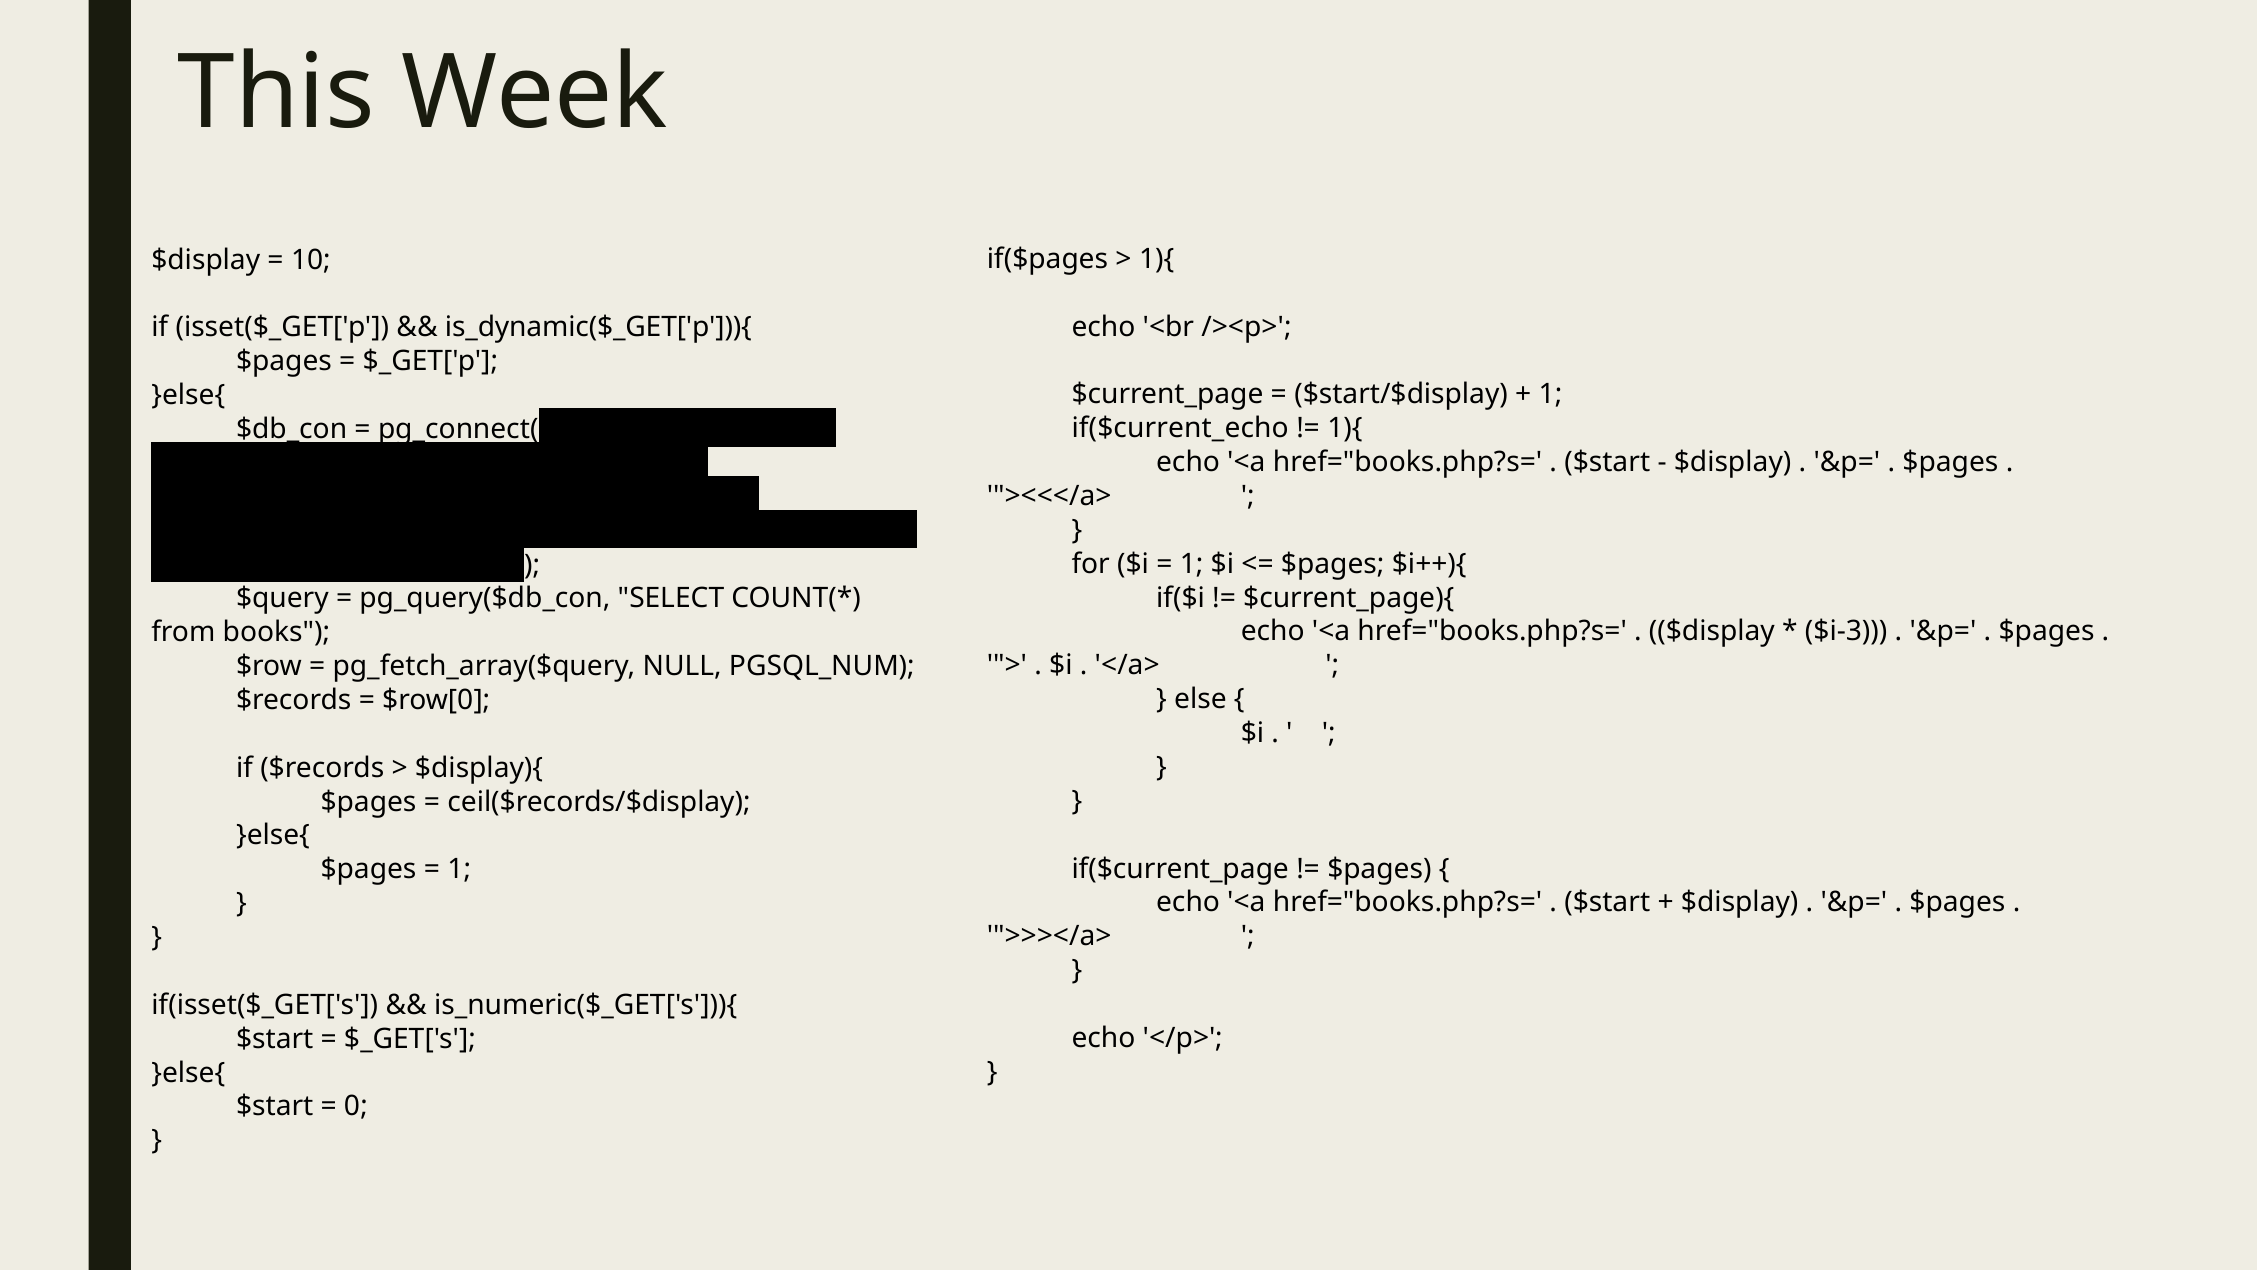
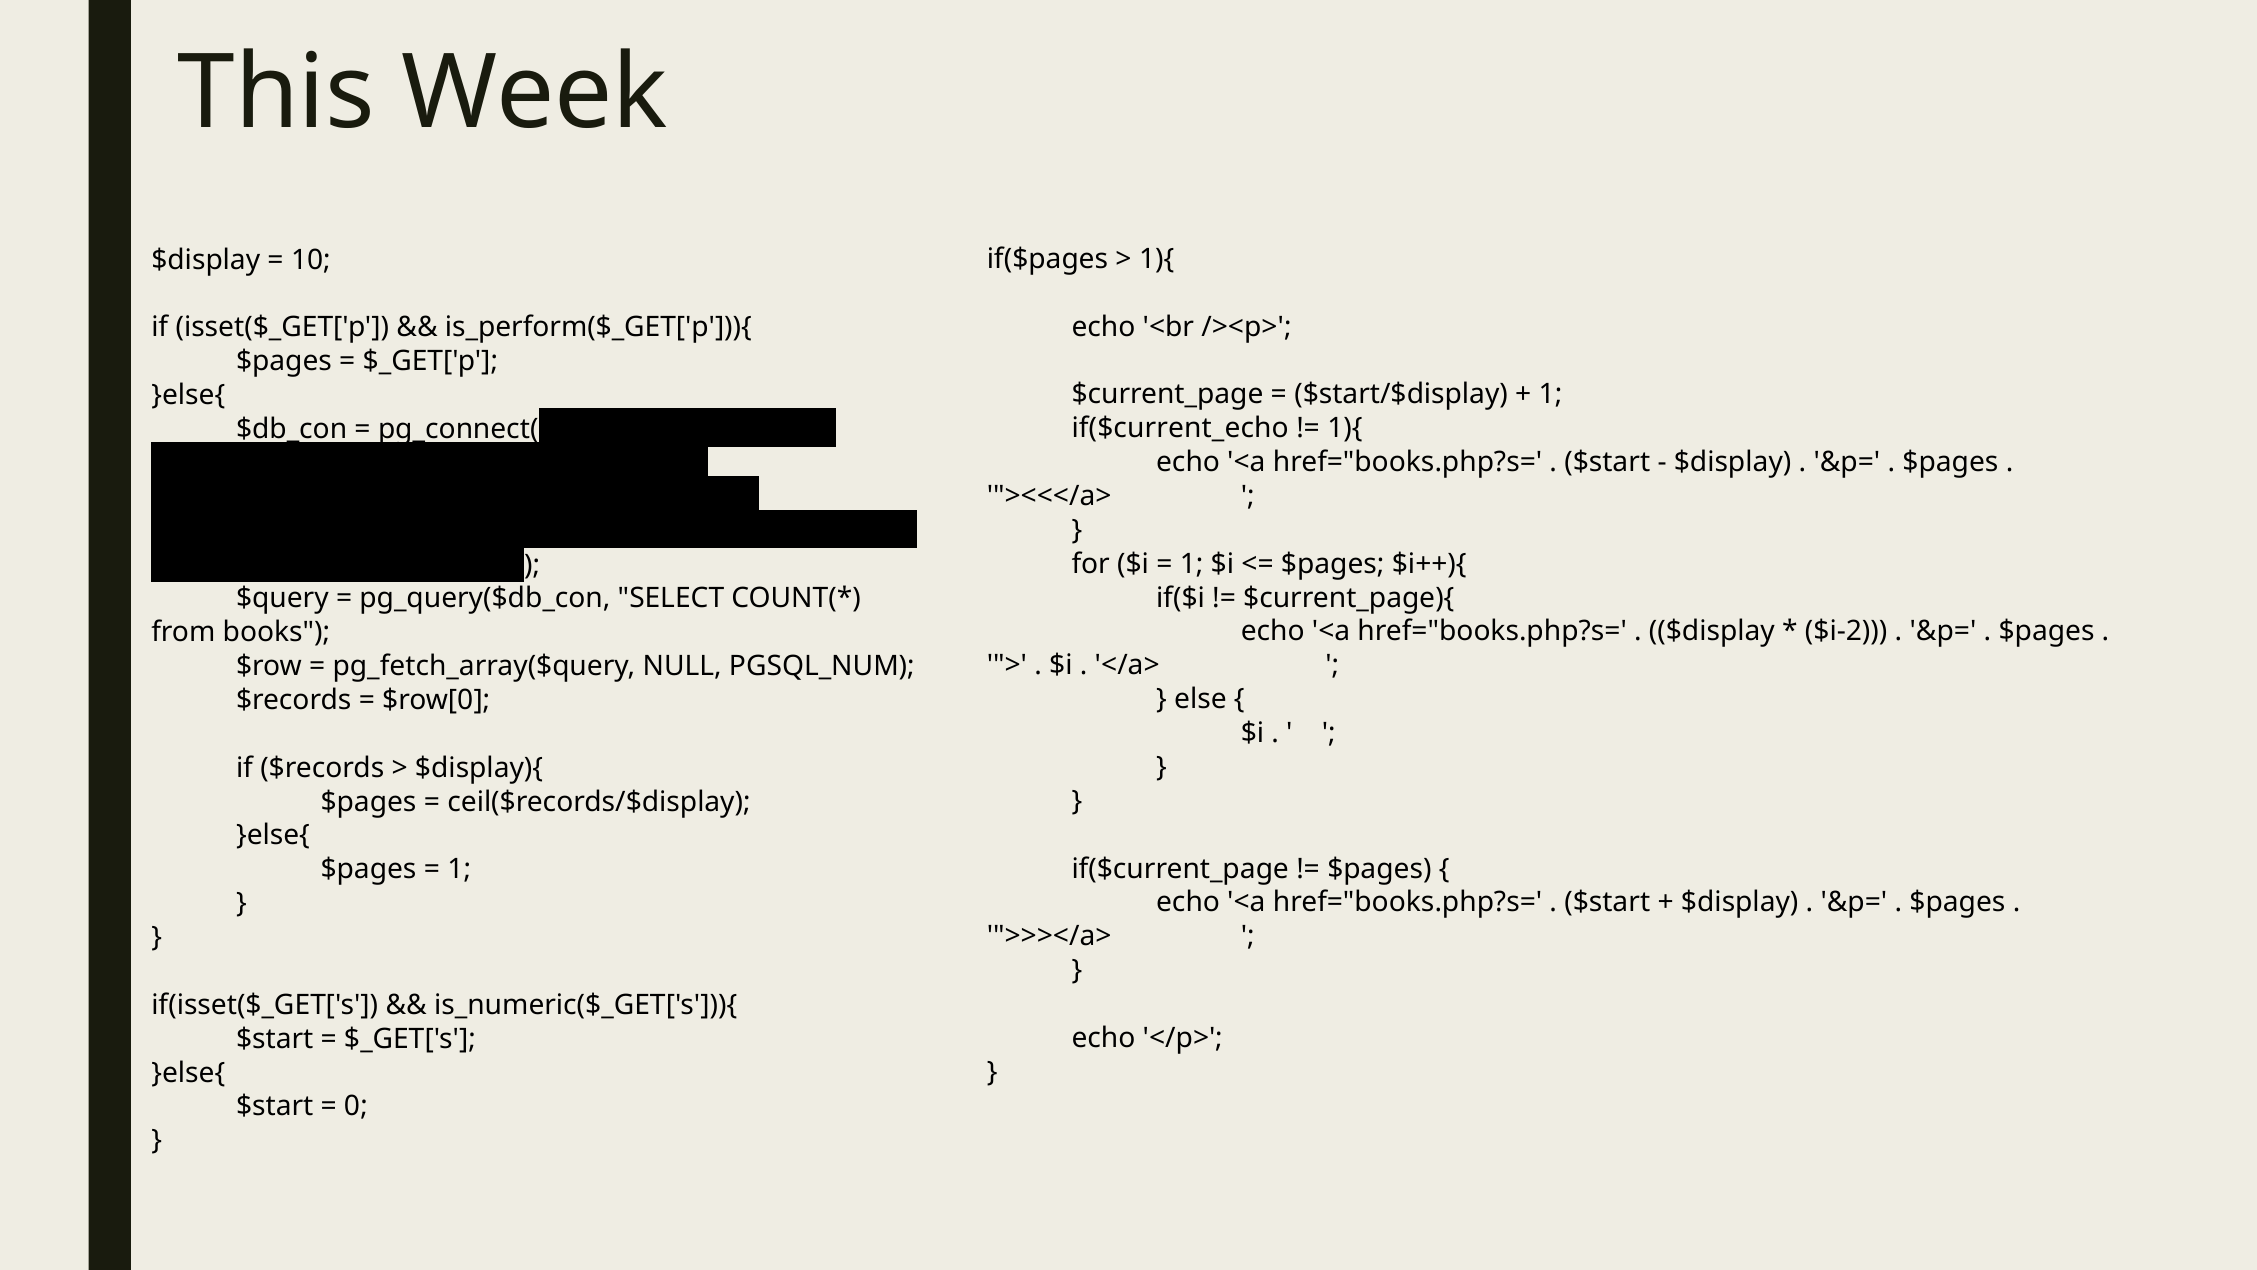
is_dynamic($_GET['p'])){: is_dynamic($_GET['p'])){ -> is_perform($_GET['p'])){ (598, 328)
$i-3: $i-3 -> $i-2 (1846, 631)
